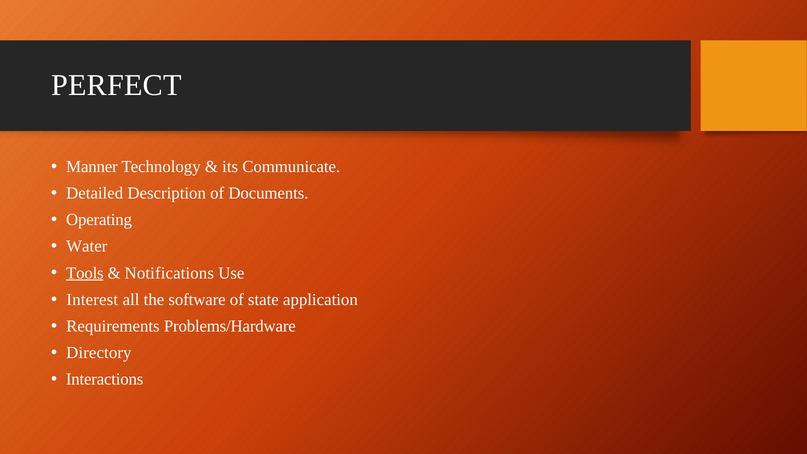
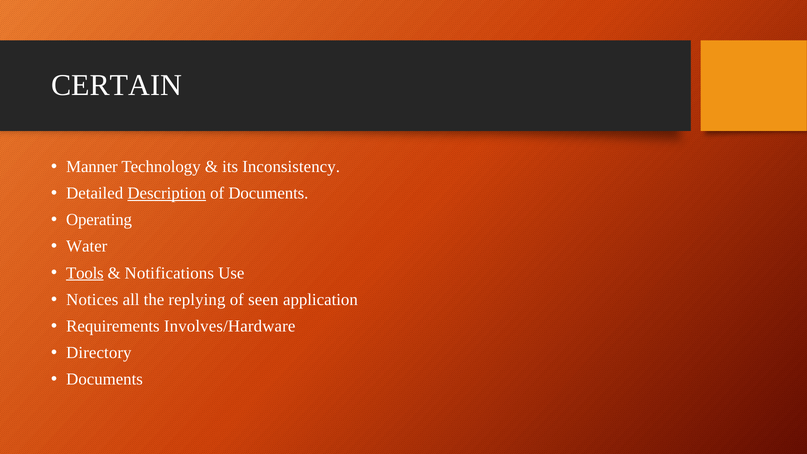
PERFECT: PERFECT -> CERTAIN (117, 85)
Communicate: Communicate -> Inconsistency (291, 167)
Description underline: none -> present (167, 193)
Interest: Interest -> Notices (92, 300)
software: software -> replying (197, 300)
state: state -> seen (263, 300)
Problems/Hardware: Problems/Hardware -> Involves/Hardware (230, 326)
Interactions: Interactions -> Documents (105, 379)
